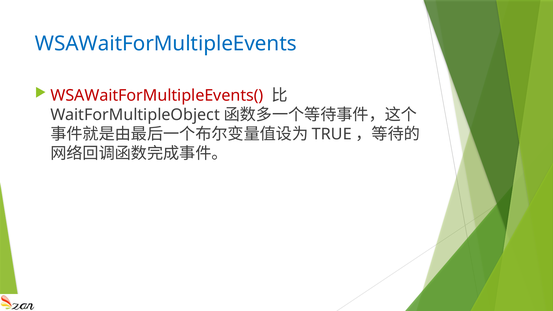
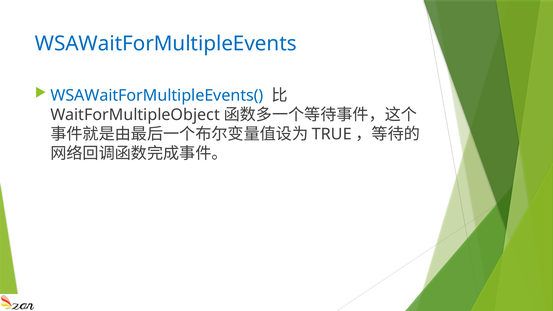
WSAWaitForMultipleEvents( colour: red -> blue (157, 95)
